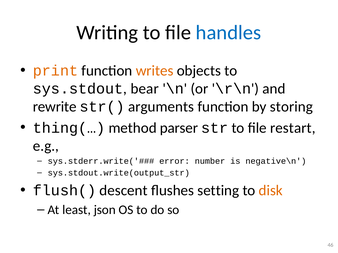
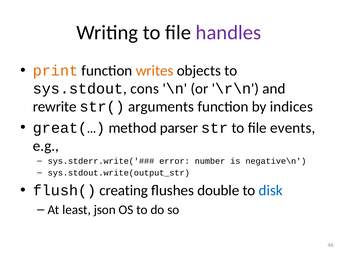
handles colour: blue -> purple (228, 33)
bear: bear -> cons (145, 89)
storing: storing -> indices (291, 107)
thing(…: thing(… -> great(… (69, 128)
restart: restart -> events (293, 128)
descent: descent -> creating (124, 191)
setting: setting -> double (218, 191)
disk colour: orange -> blue (271, 191)
